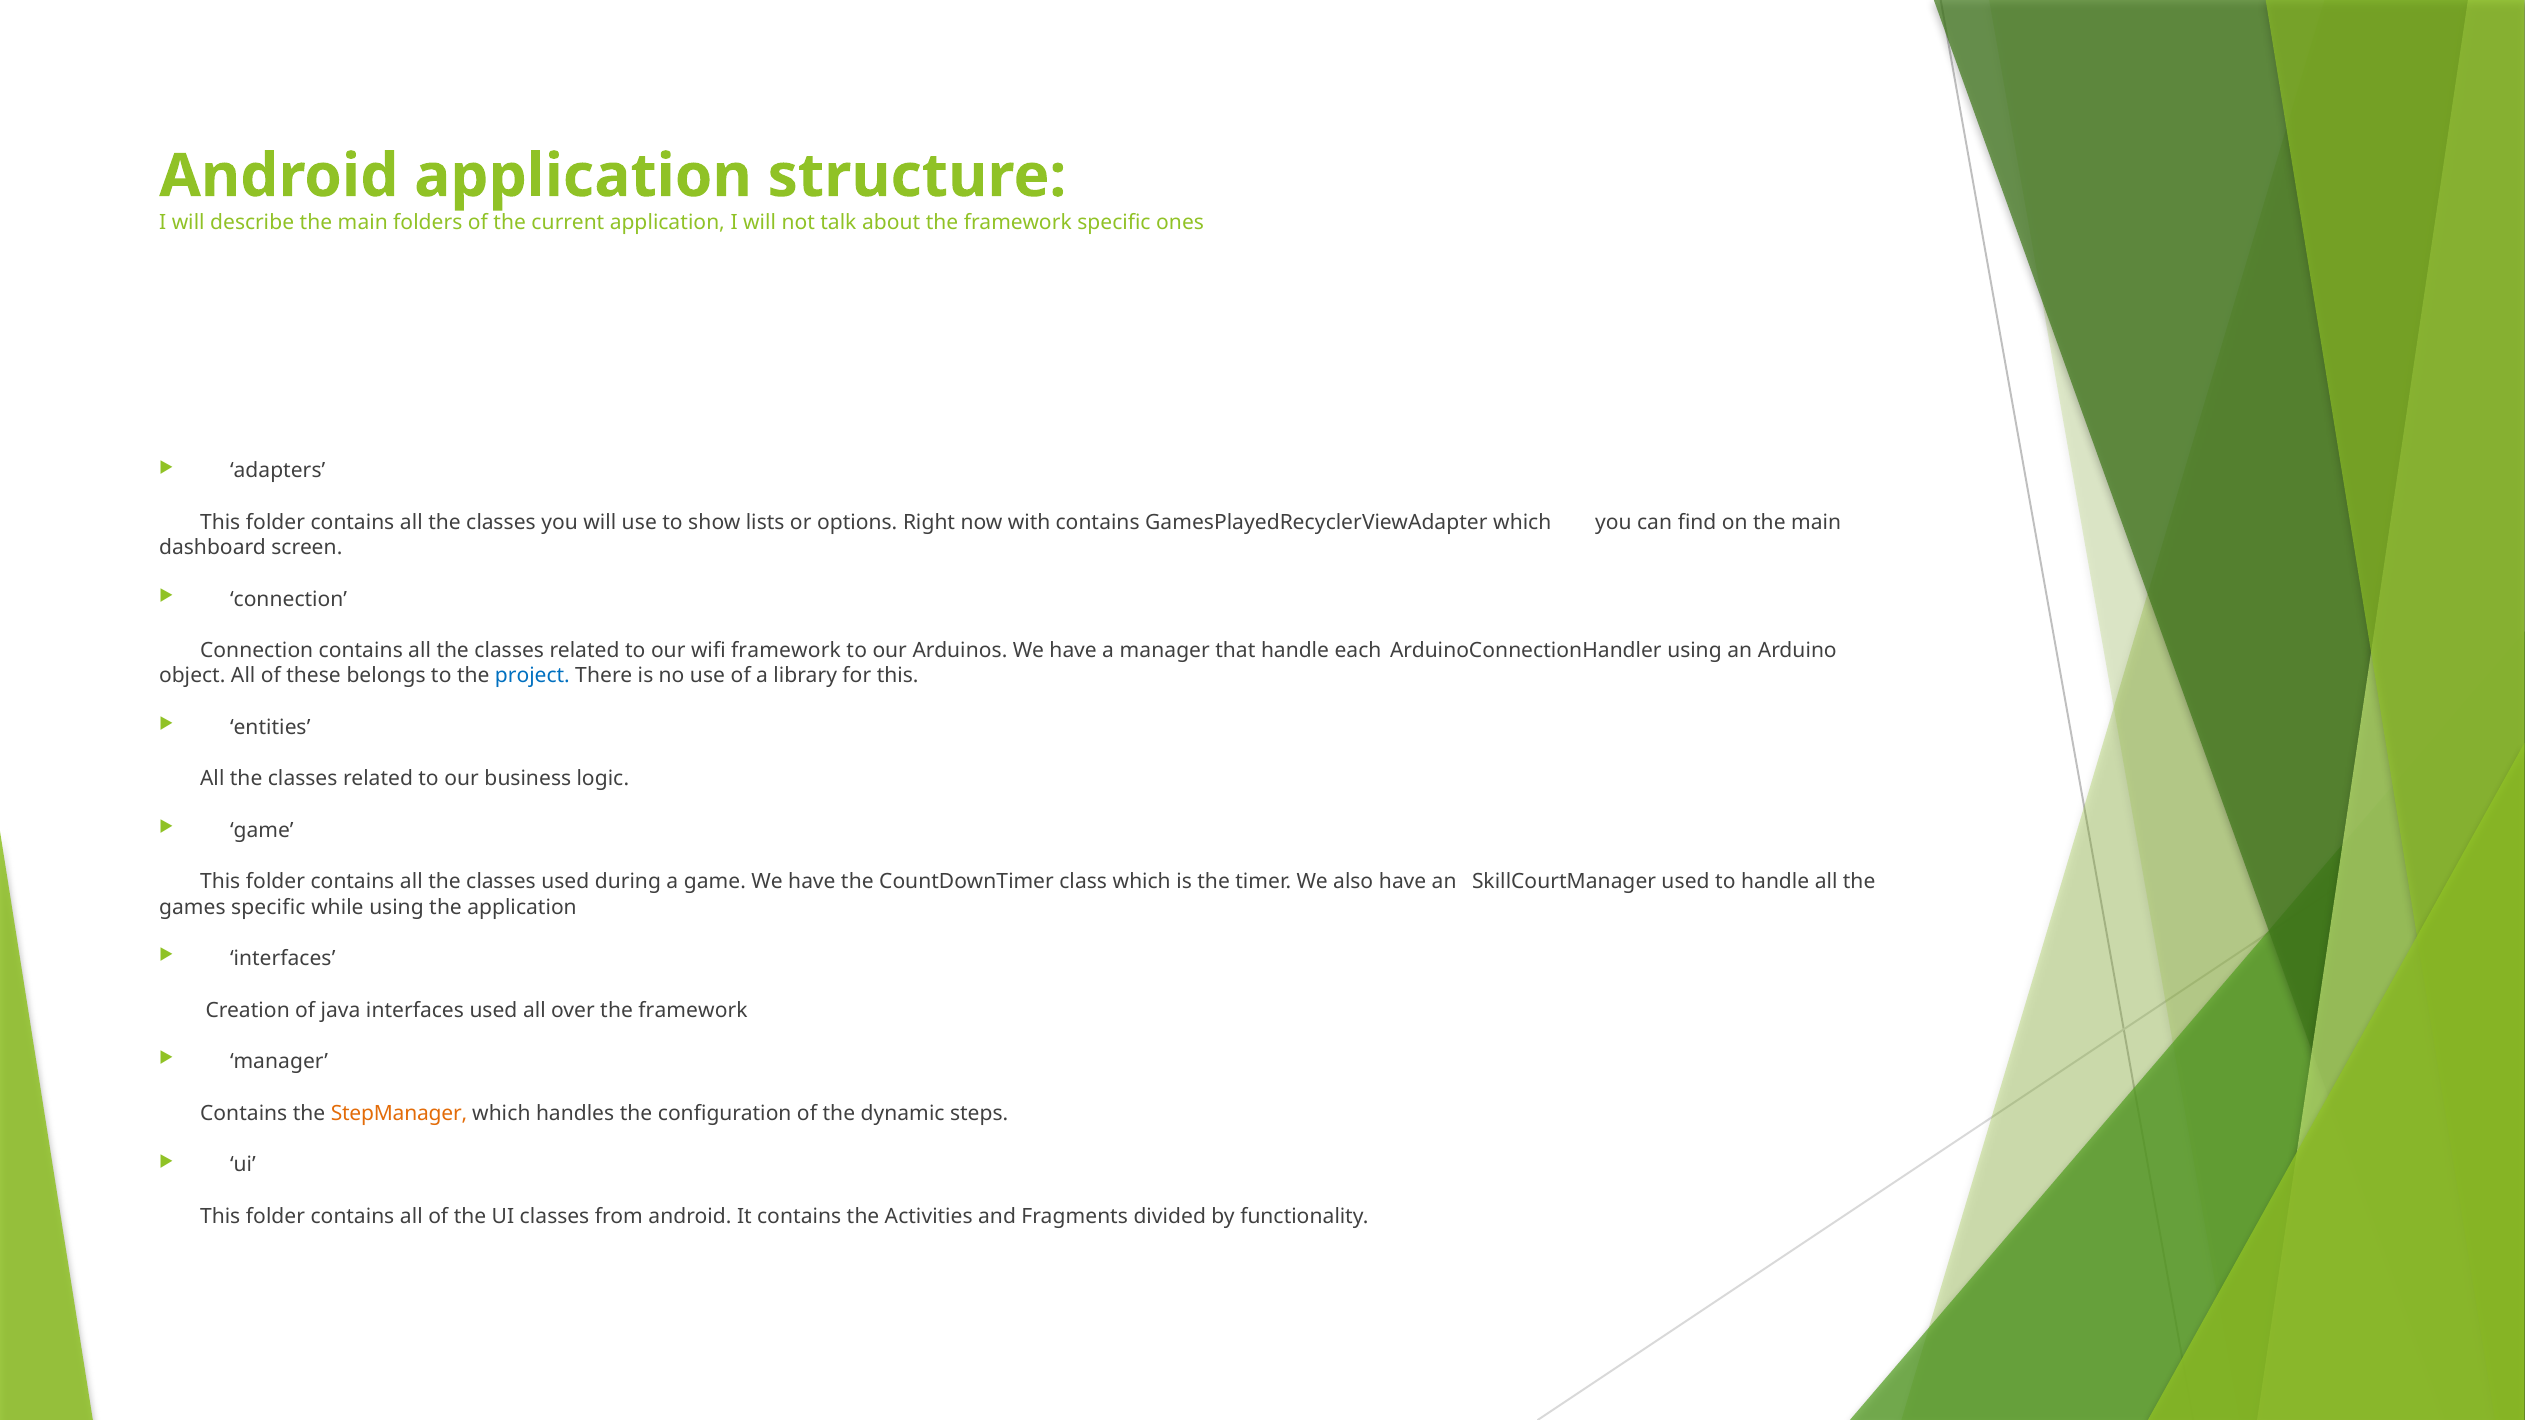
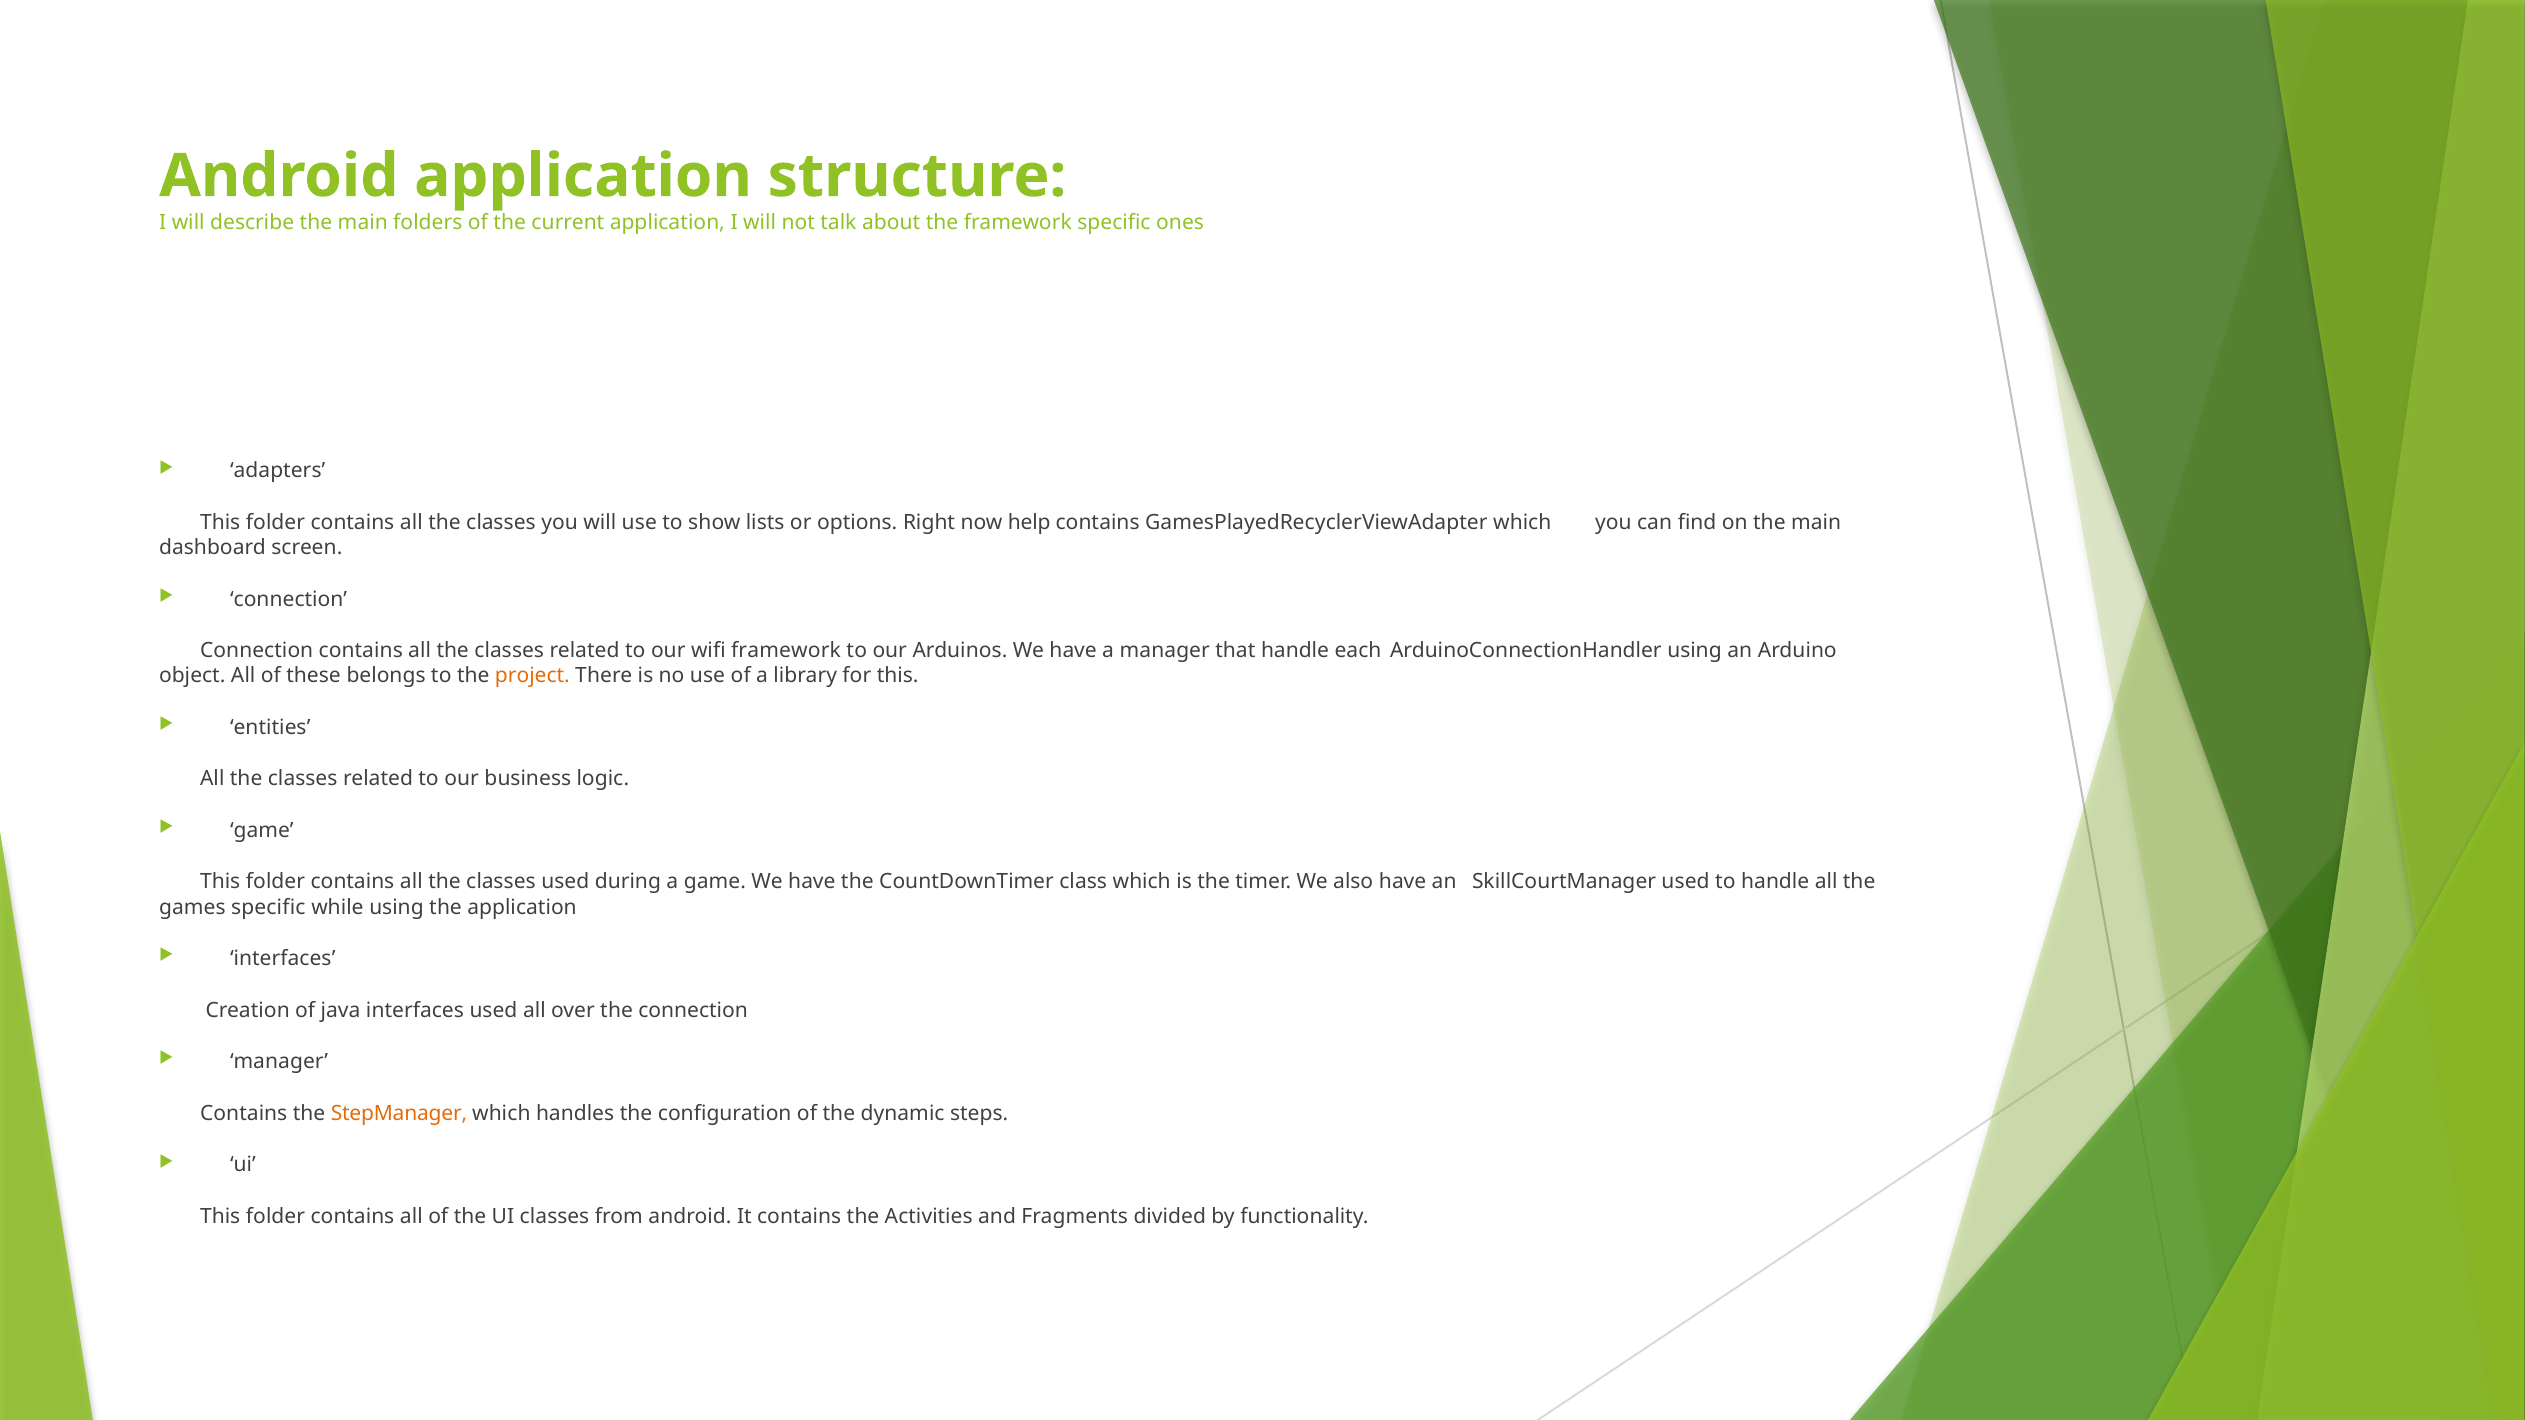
with: with -> help (1029, 523)
project colour: blue -> orange (532, 676)
over the framework: framework -> connection (693, 1010)
